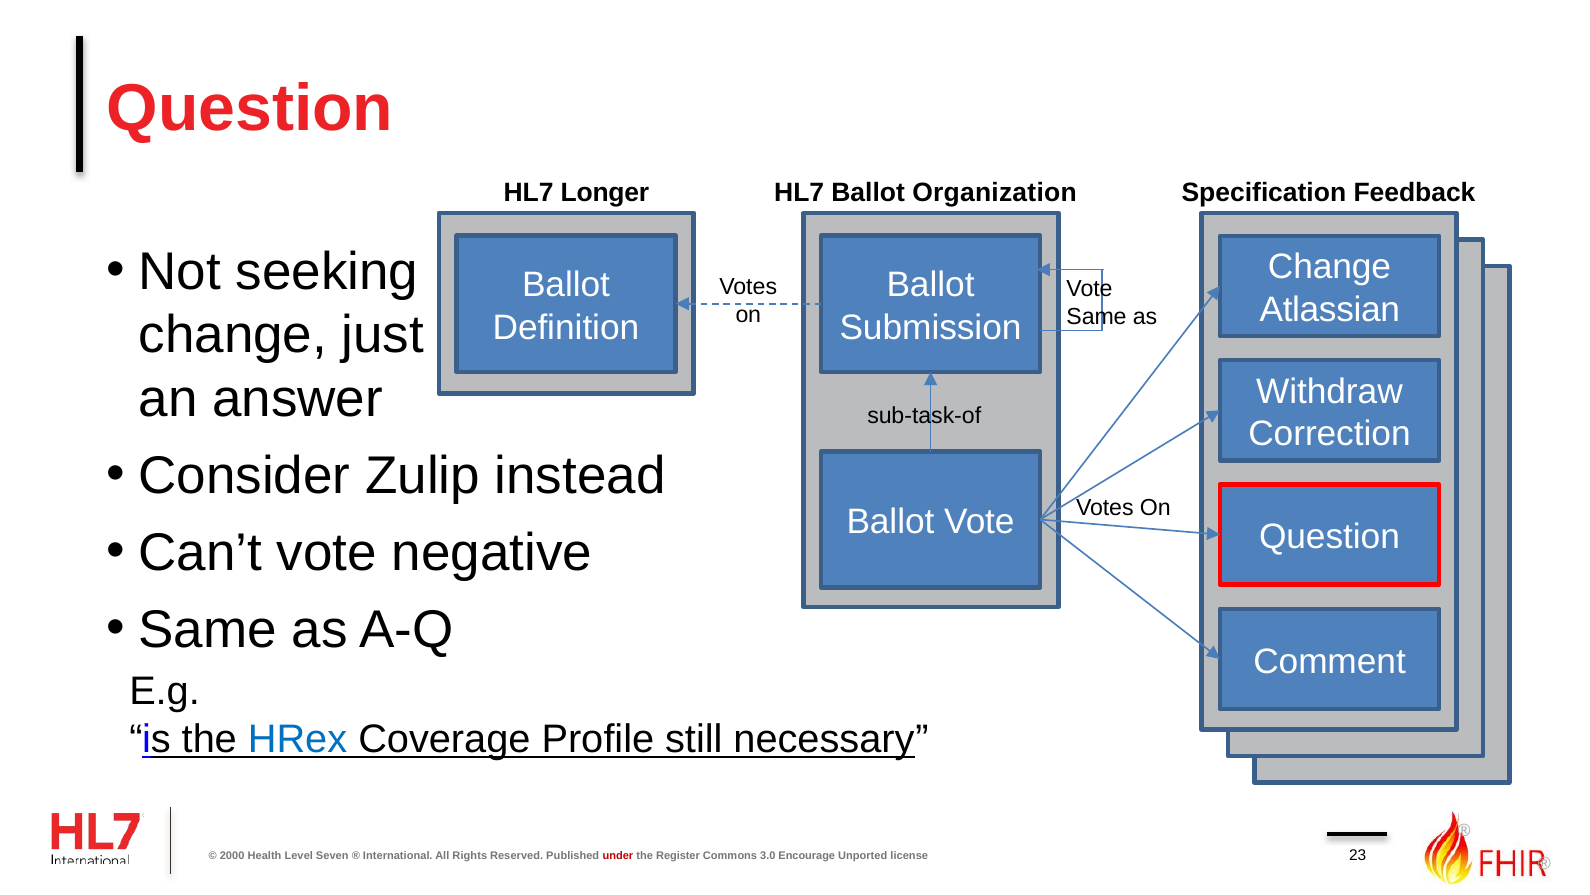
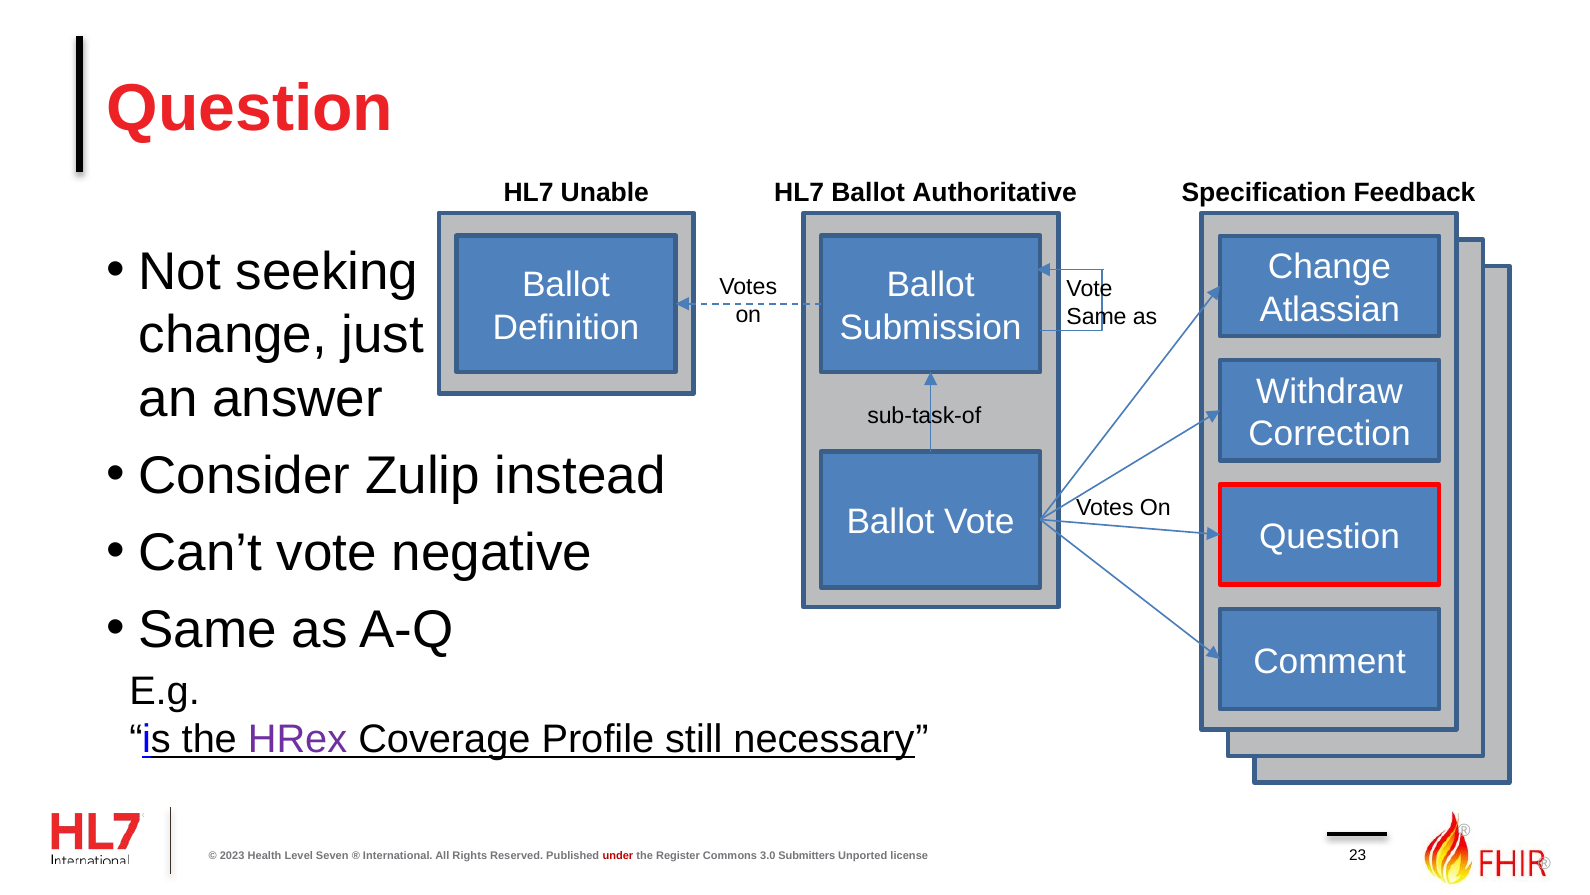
Longer: Longer -> Unable (605, 192)
Organization: Organization -> Authoritative (995, 193)
HRex colour: blue -> purple (298, 739)
2000: 2000 -> 2023 (232, 855)
Encourage: Encourage -> Submitters (807, 855)
